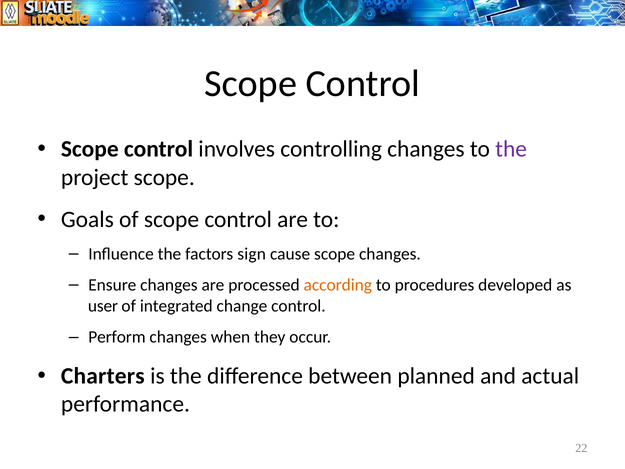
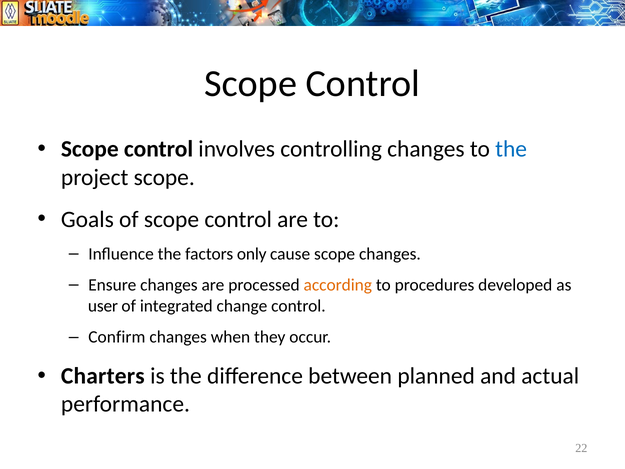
the colour: purple -> blue (511, 149)
sign: sign -> only (252, 254)
Perform: Perform -> Confirm (117, 337)
